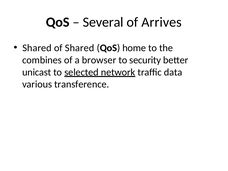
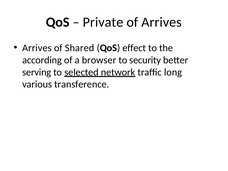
Several: Several -> Private (103, 22)
Shared: Shared -> Arrives (37, 48)
home: home -> effect (134, 48)
combines: combines -> according (42, 60)
unicast: unicast -> serving (37, 72)
data: data -> long (173, 72)
